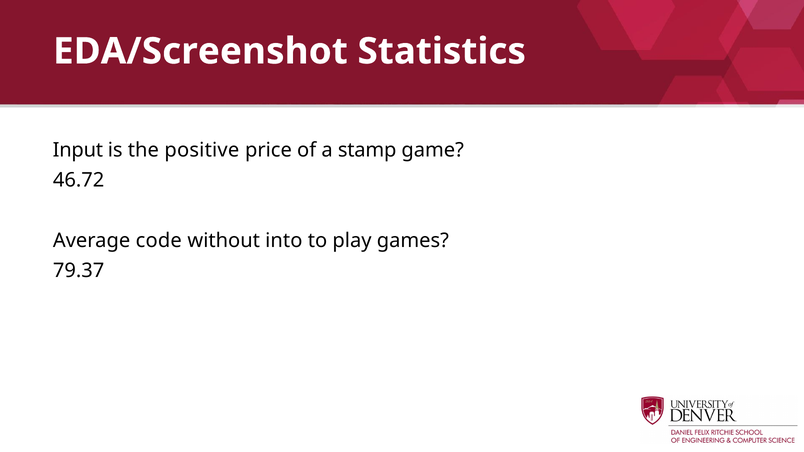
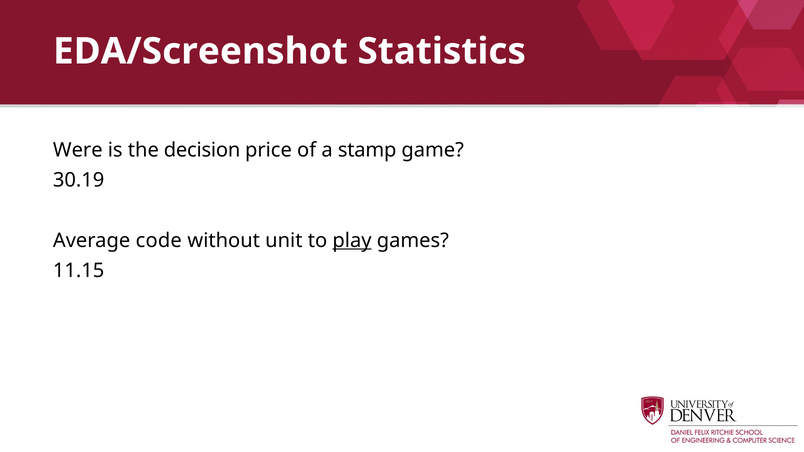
Input: Input -> Were (78, 150)
positive: positive -> decision (202, 150)
46.72: 46.72 -> 30.19 (79, 180)
into: into -> unit (284, 241)
play underline: none -> present (352, 241)
79.37: 79.37 -> 11.15 (79, 271)
